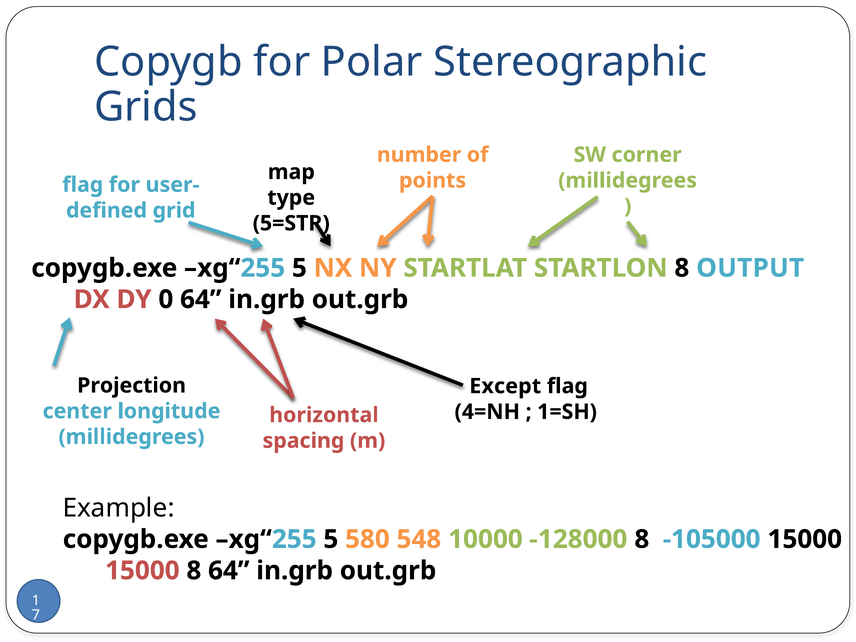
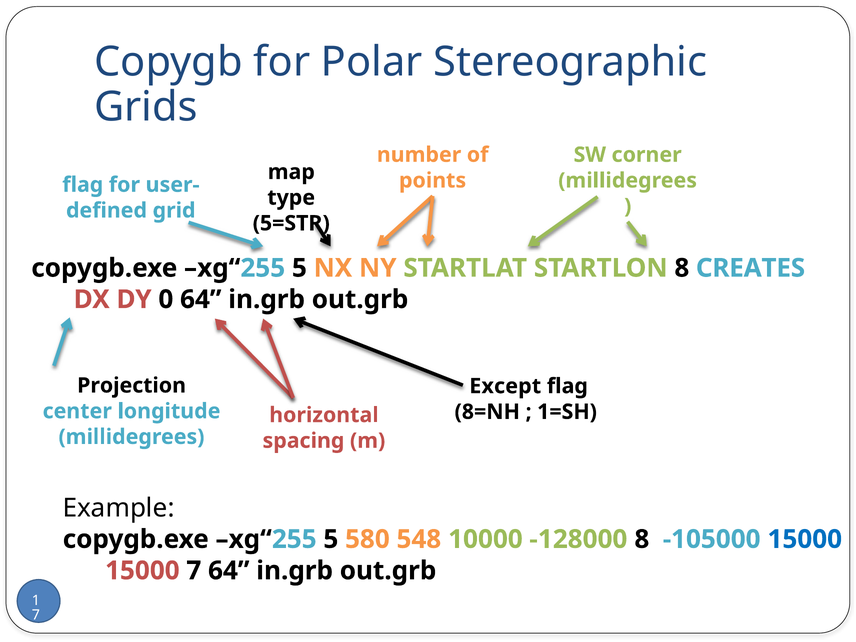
OUTPUT: OUTPUT -> CREATES (750, 268)
4=NH: 4=NH -> 8=NH (487, 412)
15000 colour: black -> blue (805, 539)
15000 8: 8 -> 7 (194, 571)
